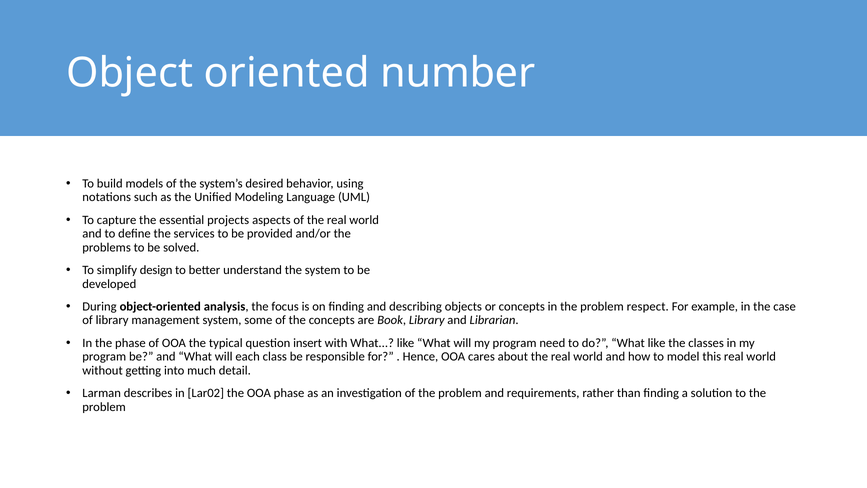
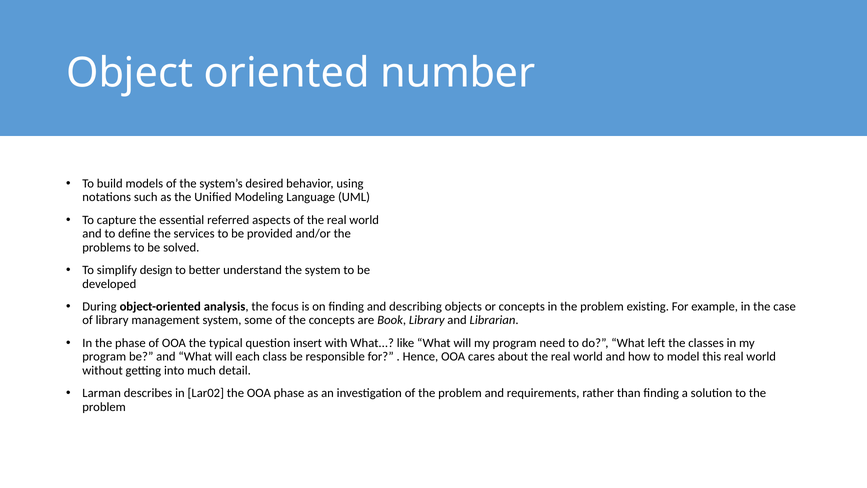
projects: projects -> referred (228, 220)
respect: respect -> existing (648, 306)
do What like: like -> left (656, 343)
